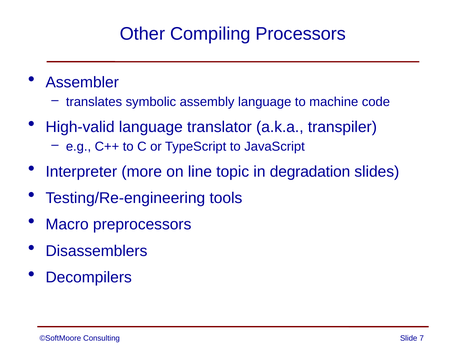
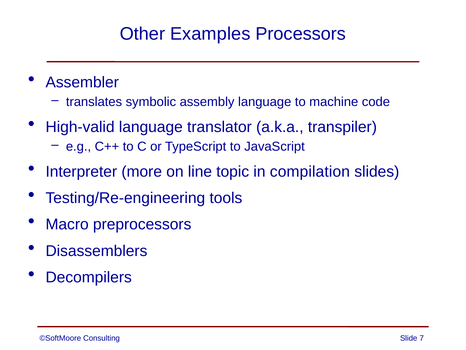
Compiling: Compiling -> Examples (210, 34)
degradation: degradation -> compilation (310, 171)
